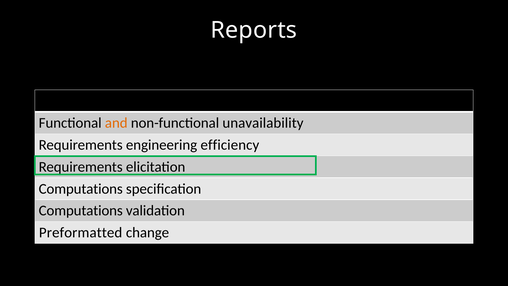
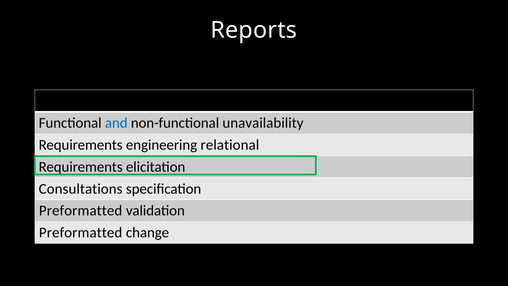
and colour: orange -> blue (116, 123)
efficiency: efficiency -> relational (230, 145)
Computations: Computations -> Consultations (81, 189)
Computations: Computations -> Preformatted (81, 211)
